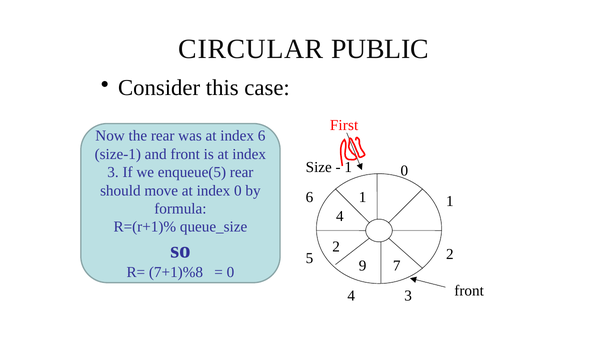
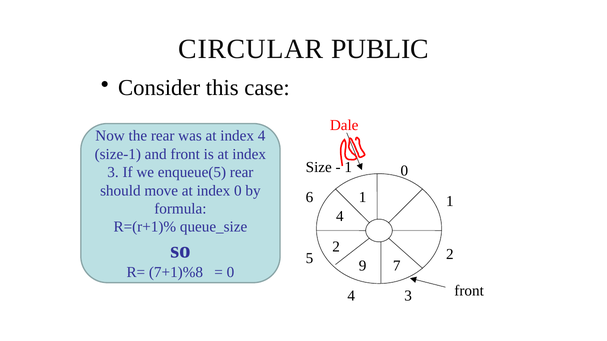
First: First -> Dale (344, 126)
index 6: 6 -> 4 (262, 136)
